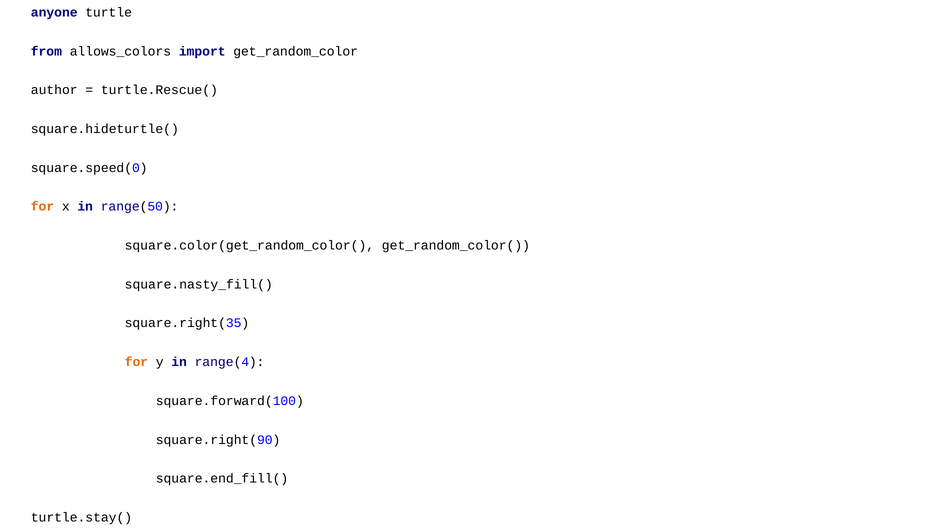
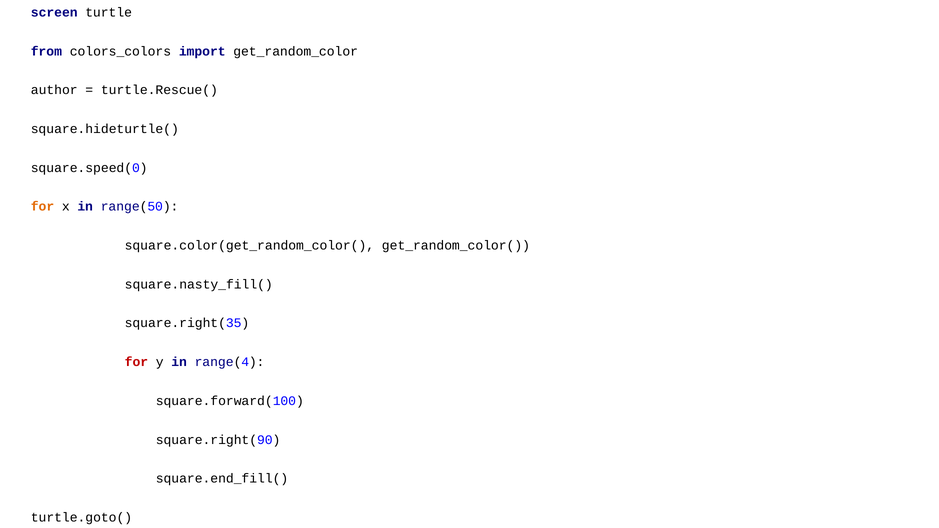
anyone: anyone -> screen (54, 12)
allows_colors: allows_colors -> colors_colors (120, 51)
for colour: orange -> red (136, 362)
turtle.stay(: turtle.stay( -> turtle.goto( (81, 518)
